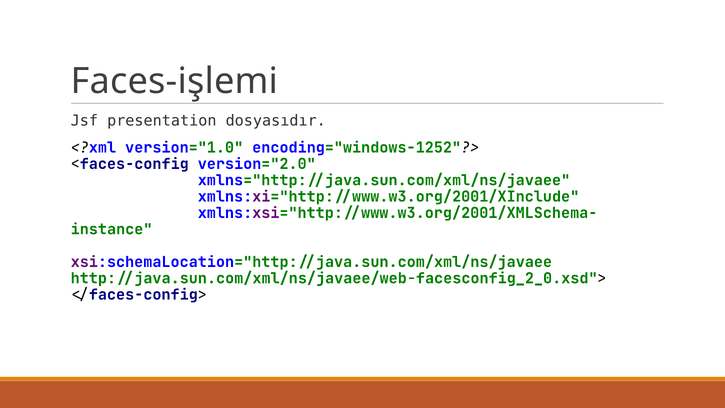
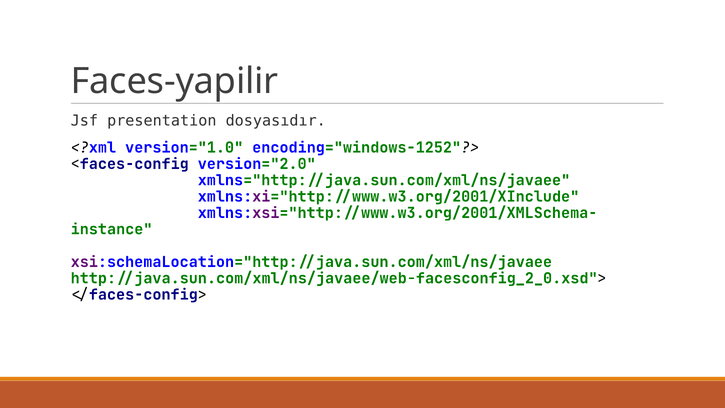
Faces-işlemi: Faces-işlemi -> Faces-yapilir (175, 81)
